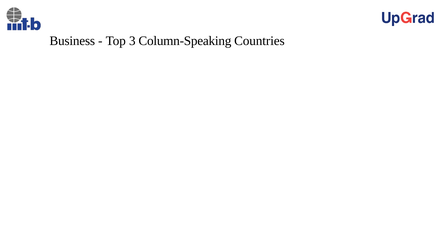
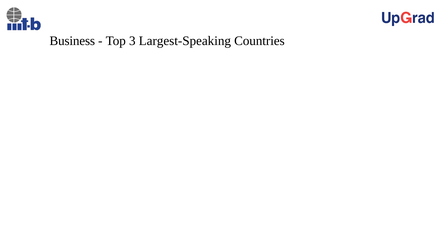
Column-Speaking: Column-Speaking -> Largest-Speaking (185, 41)
